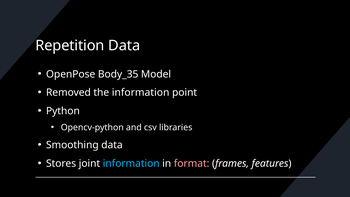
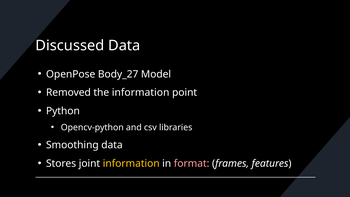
Repetition: Repetition -> Discussed (70, 46)
Body_35: Body_35 -> Body_27 (118, 74)
information colour: light blue -> yellow (131, 163)
